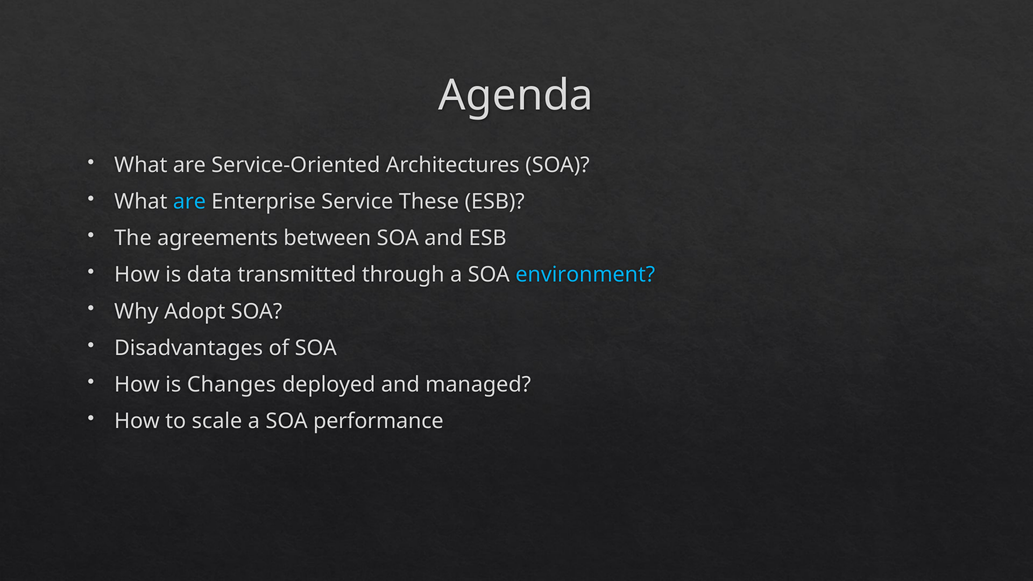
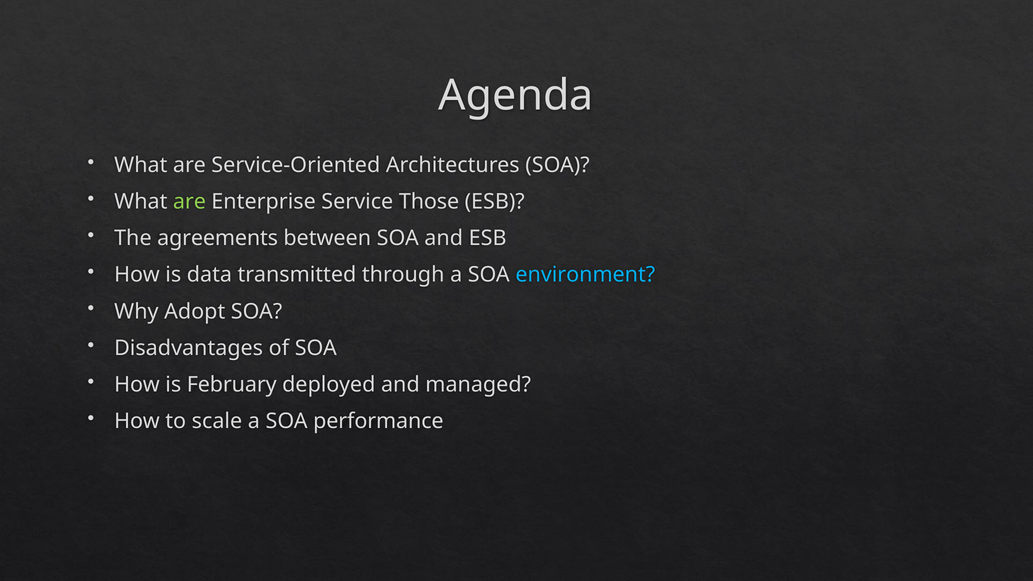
are colour: light blue -> light green (189, 202)
These: These -> Those (429, 202)
Changes: Changes -> February (232, 385)
